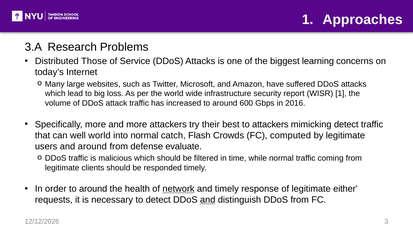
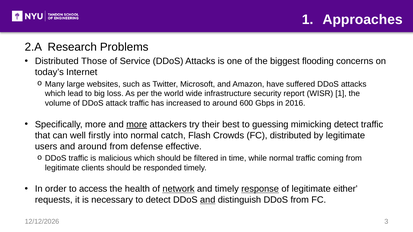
3.A: 3.A -> 2.A (33, 47)
learning: learning -> flooding (318, 61)
more underline: none -> present (137, 125)
to attackers: attackers -> guessing (270, 125)
well world: world -> firstly (99, 136)
FC computed: computed -> distributed (291, 136)
evaluate: evaluate -> effective (184, 147)
order to around: around -> access (93, 189)
response underline: none -> present (260, 189)
